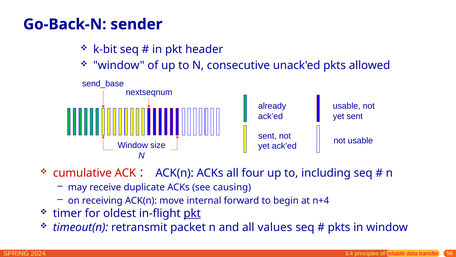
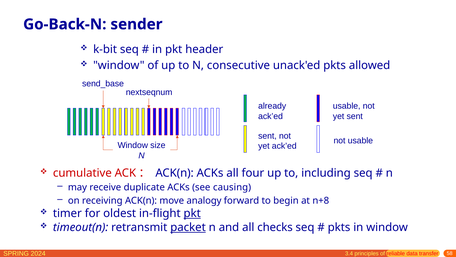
internal: internal -> analogy (204, 200)
n+4: n+4 -> n+8 (321, 200)
packet underline: none -> present (188, 227)
values: values -> checks (275, 227)
